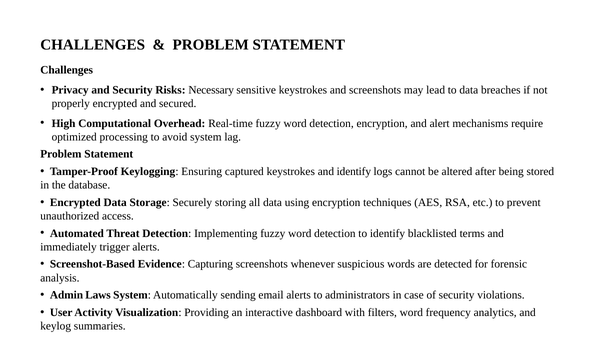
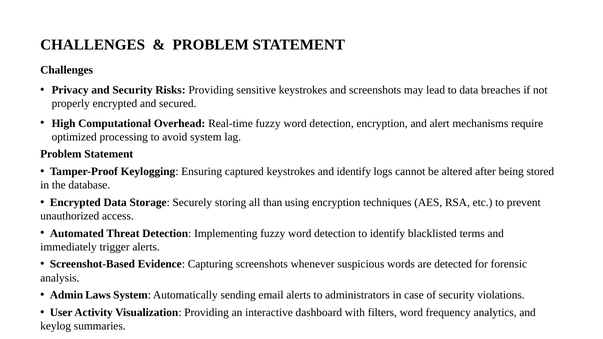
Risks Necessary: Necessary -> Providing (211, 90)
all data: data -> than (273, 203)
